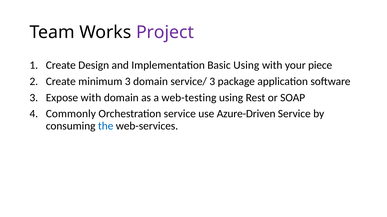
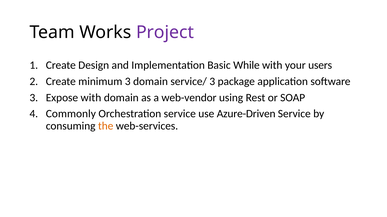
Basic Using: Using -> While (246, 65)
piece: piece -> users (320, 65)
web-testing: web-testing -> web-vendor (189, 98)
the colour: blue -> orange (106, 126)
